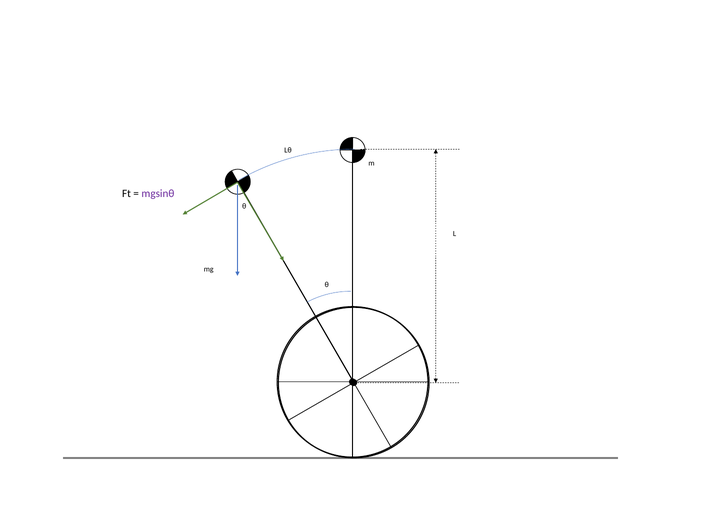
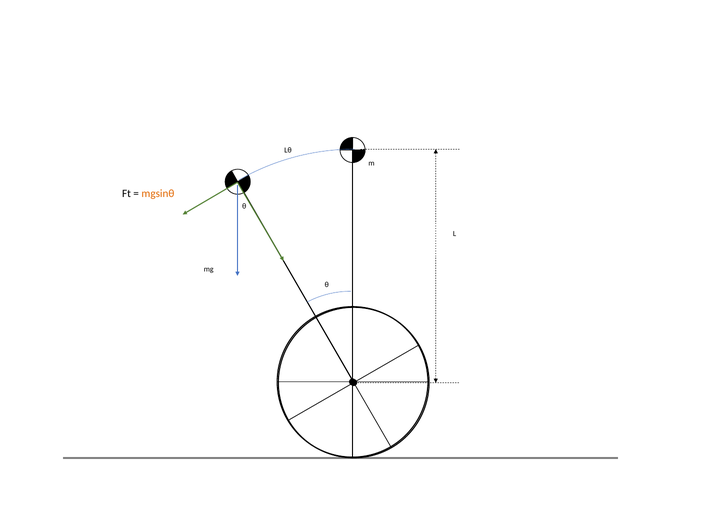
mgsinθ colour: purple -> orange (158, 194)
